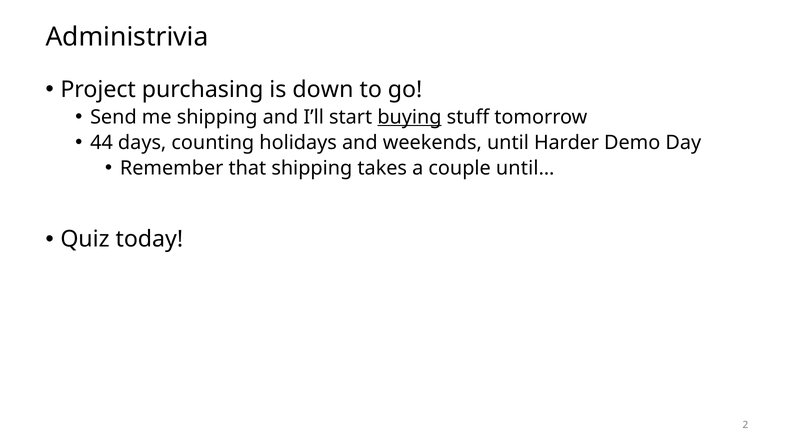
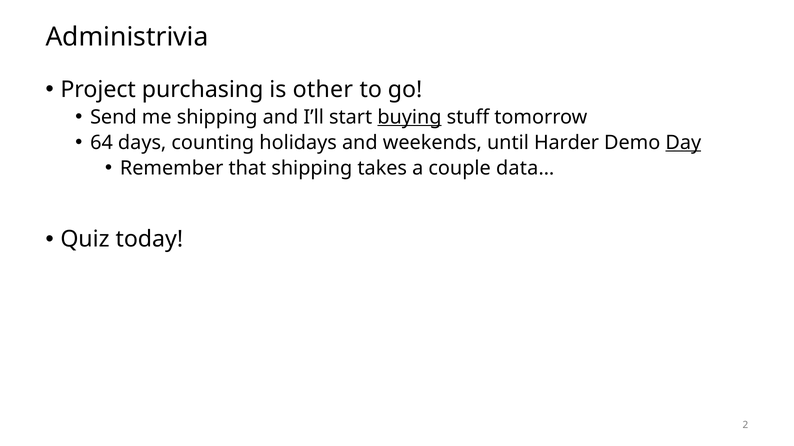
down: down -> other (323, 90)
44: 44 -> 64 (102, 143)
Day underline: none -> present (683, 143)
until…: until… -> data… (525, 168)
